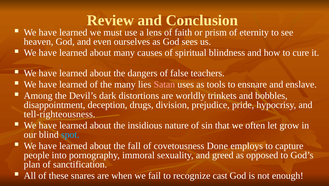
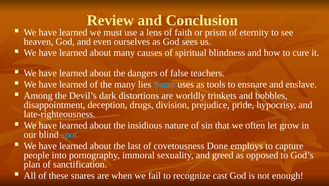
Satan colour: pink -> light blue (164, 84)
tell-righteousness: tell-righteousness -> late-righteousness (60, 114)
fall: fall -> last (134, 145)
